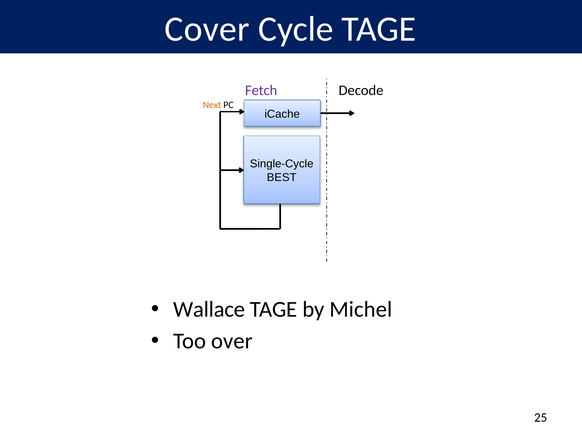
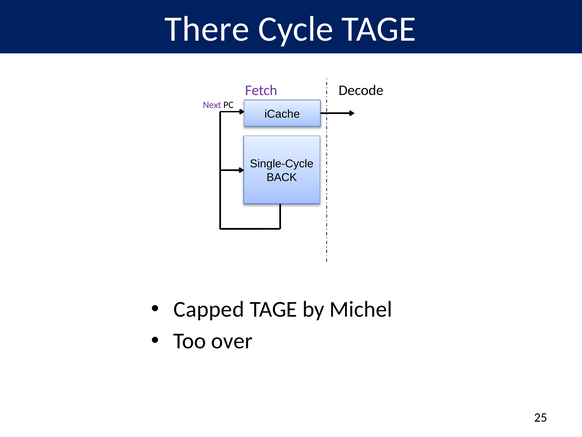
Cover: Cover -> There (207, 29)
Next colour: orange -> purple (212, 105)
BEST: BEST -> BACK (282, 177)
Wallace: Wallace -> Capped (209, 309)
